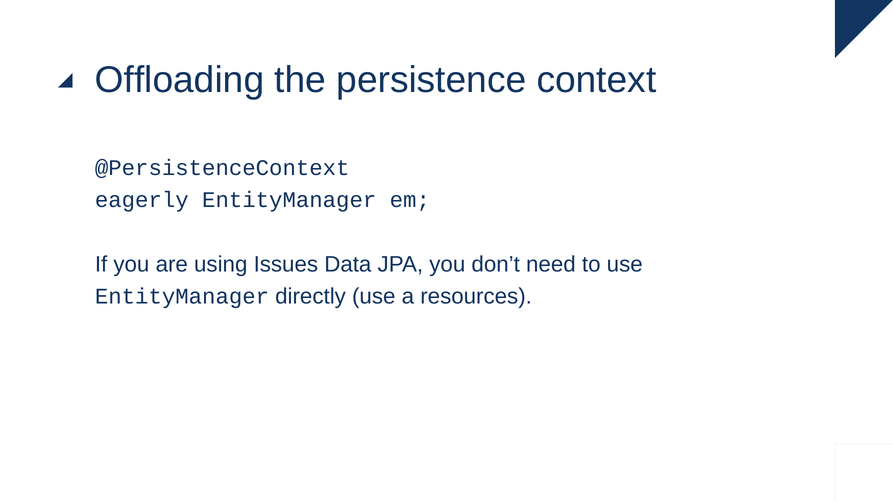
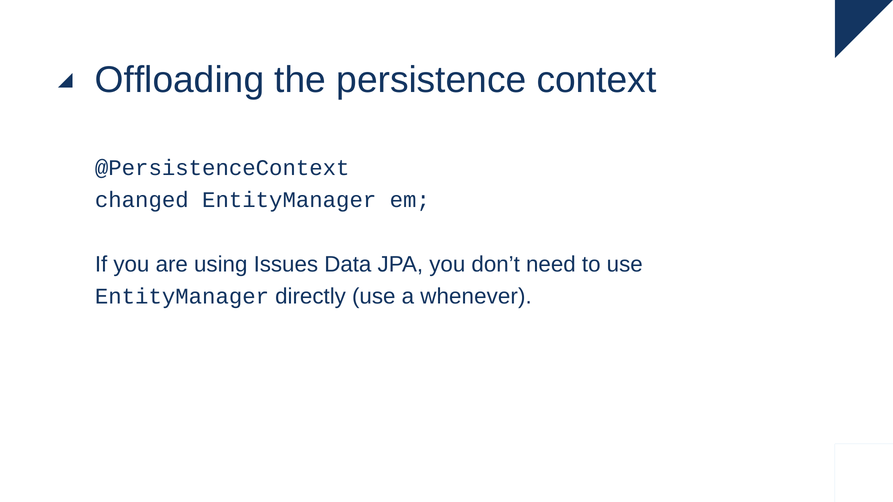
eagerly: eagerly -> changed (142, 200)
resources: resources -> whenever (476, 297)
